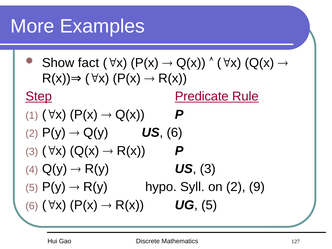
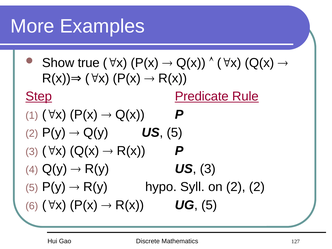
fact: fact -> true (89, 63)
US 6: 6 -> 5 (175, 133)
2 9: 9 -> 2 (257, 187)
